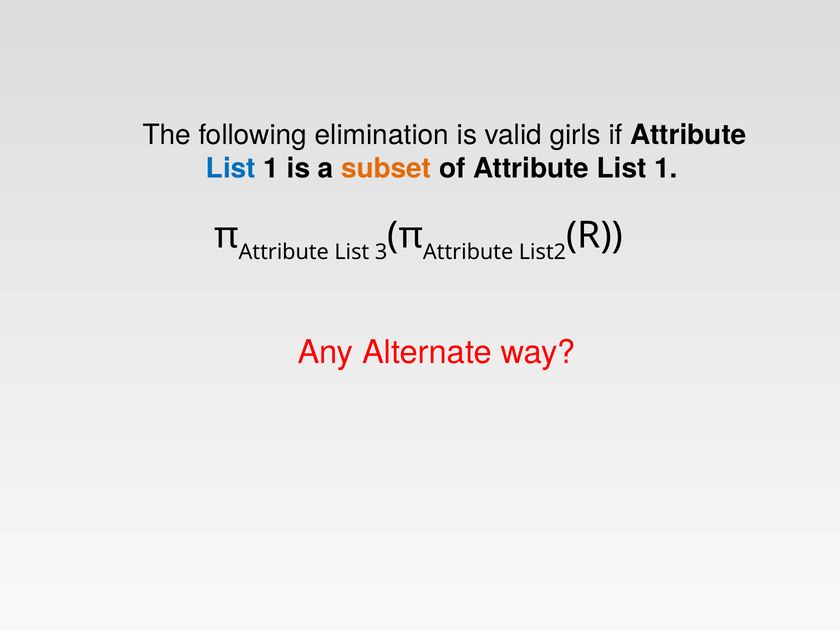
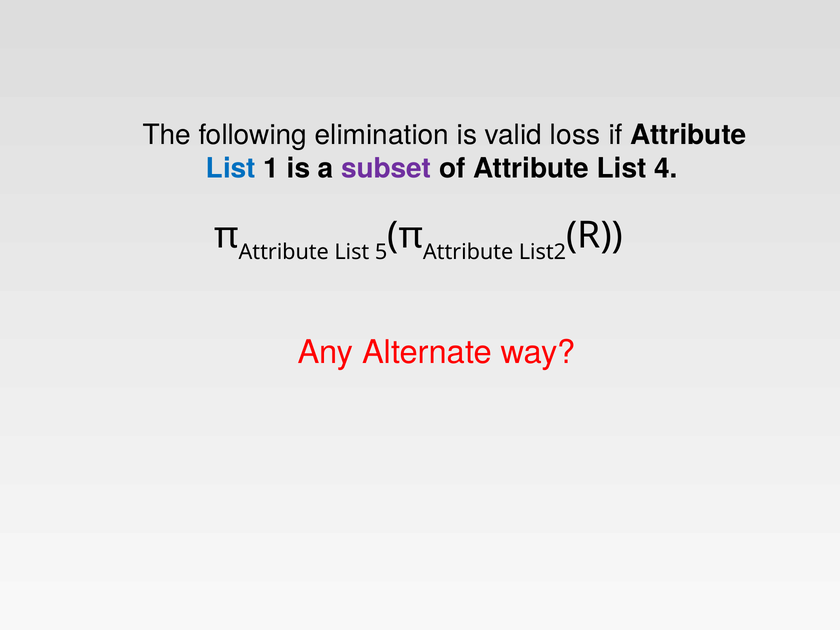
girls: girls -> loss (575, 135)
subset colour: orange -> purple (386, 168)
of Attribute List 1: 1 -> 4 (666, 168)
3: 3 -> 5 (381, 252)
